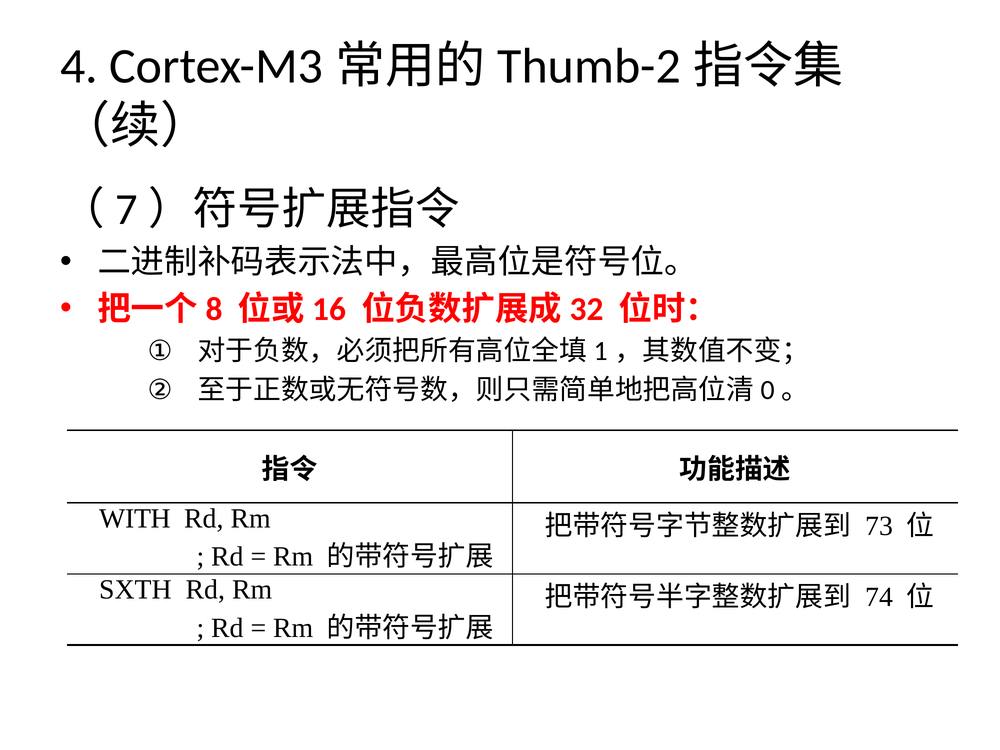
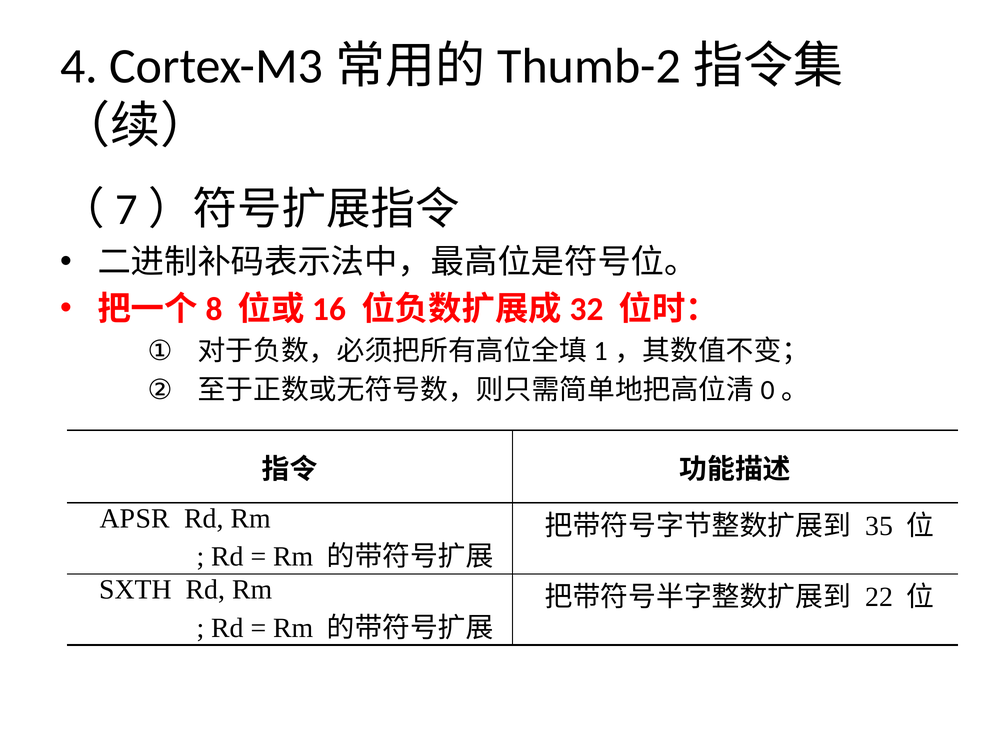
WITH: WITH -> APSR (135, 518)
73: 73 -> 35 (879, 526)
74: 74 -> 22 (879, 597)
